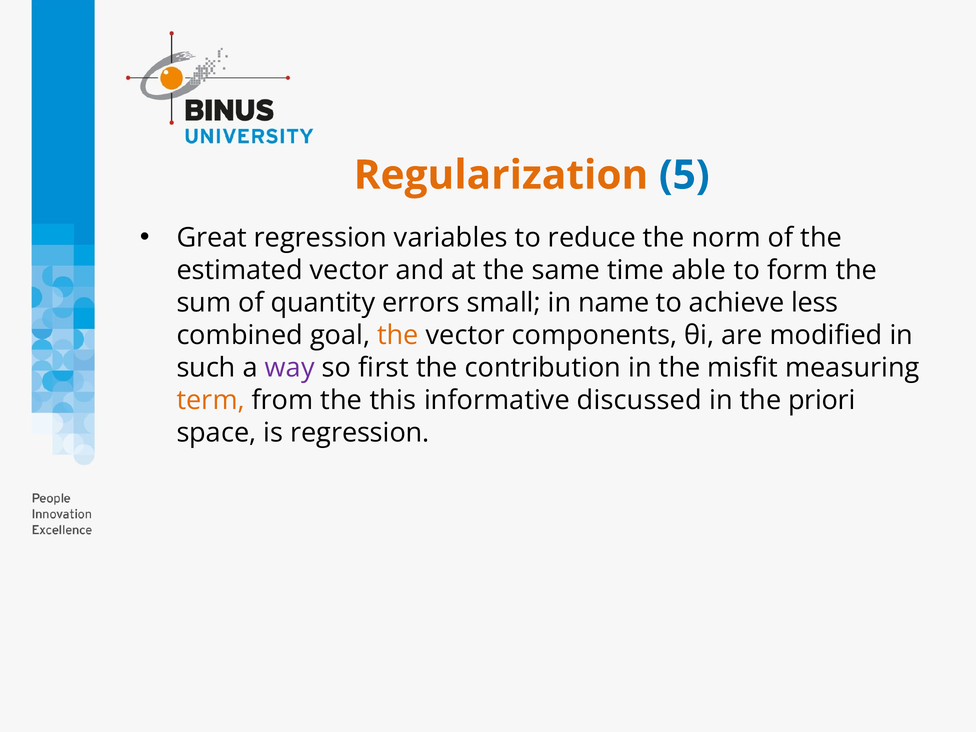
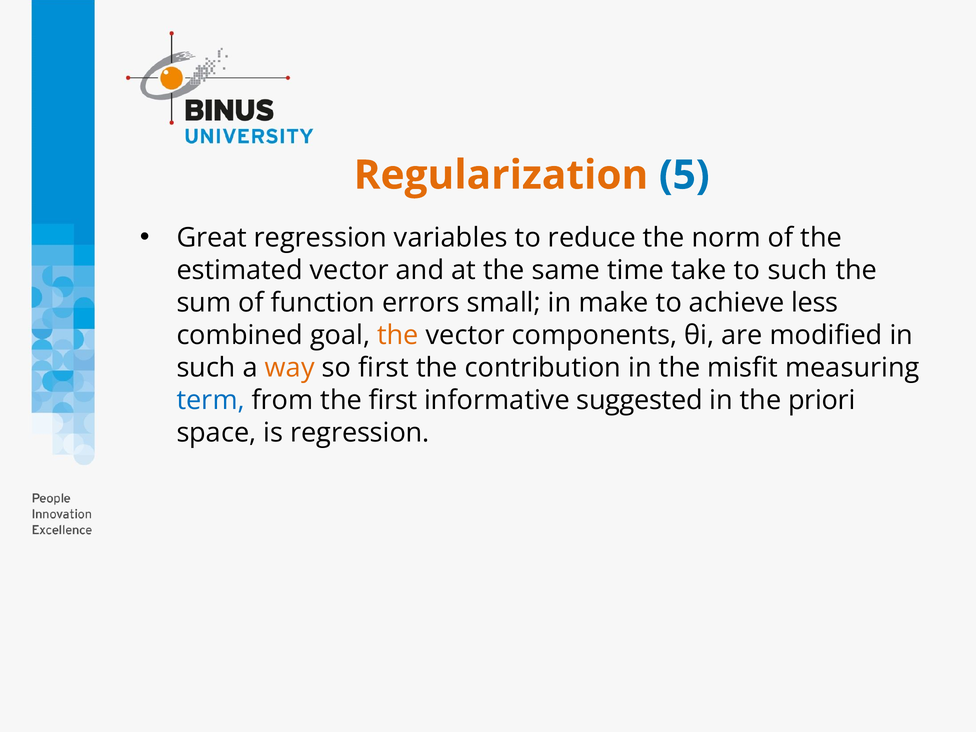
able: able -> take (699, 270)
to form: form -> such (798, 270)
quantity: quantity -> function (323, 303)
name: name -> make (614, 303)
way colour: purple -> orange (290, 368)
term colour: orange -> blue (211, 400)
the this: this -> first (393, 400)
discussed: discussed -> suggested (640, 400)
